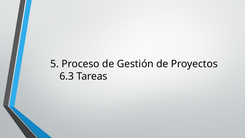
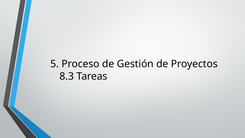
6.3: 6.3 -> 8.3 (67, 76)
